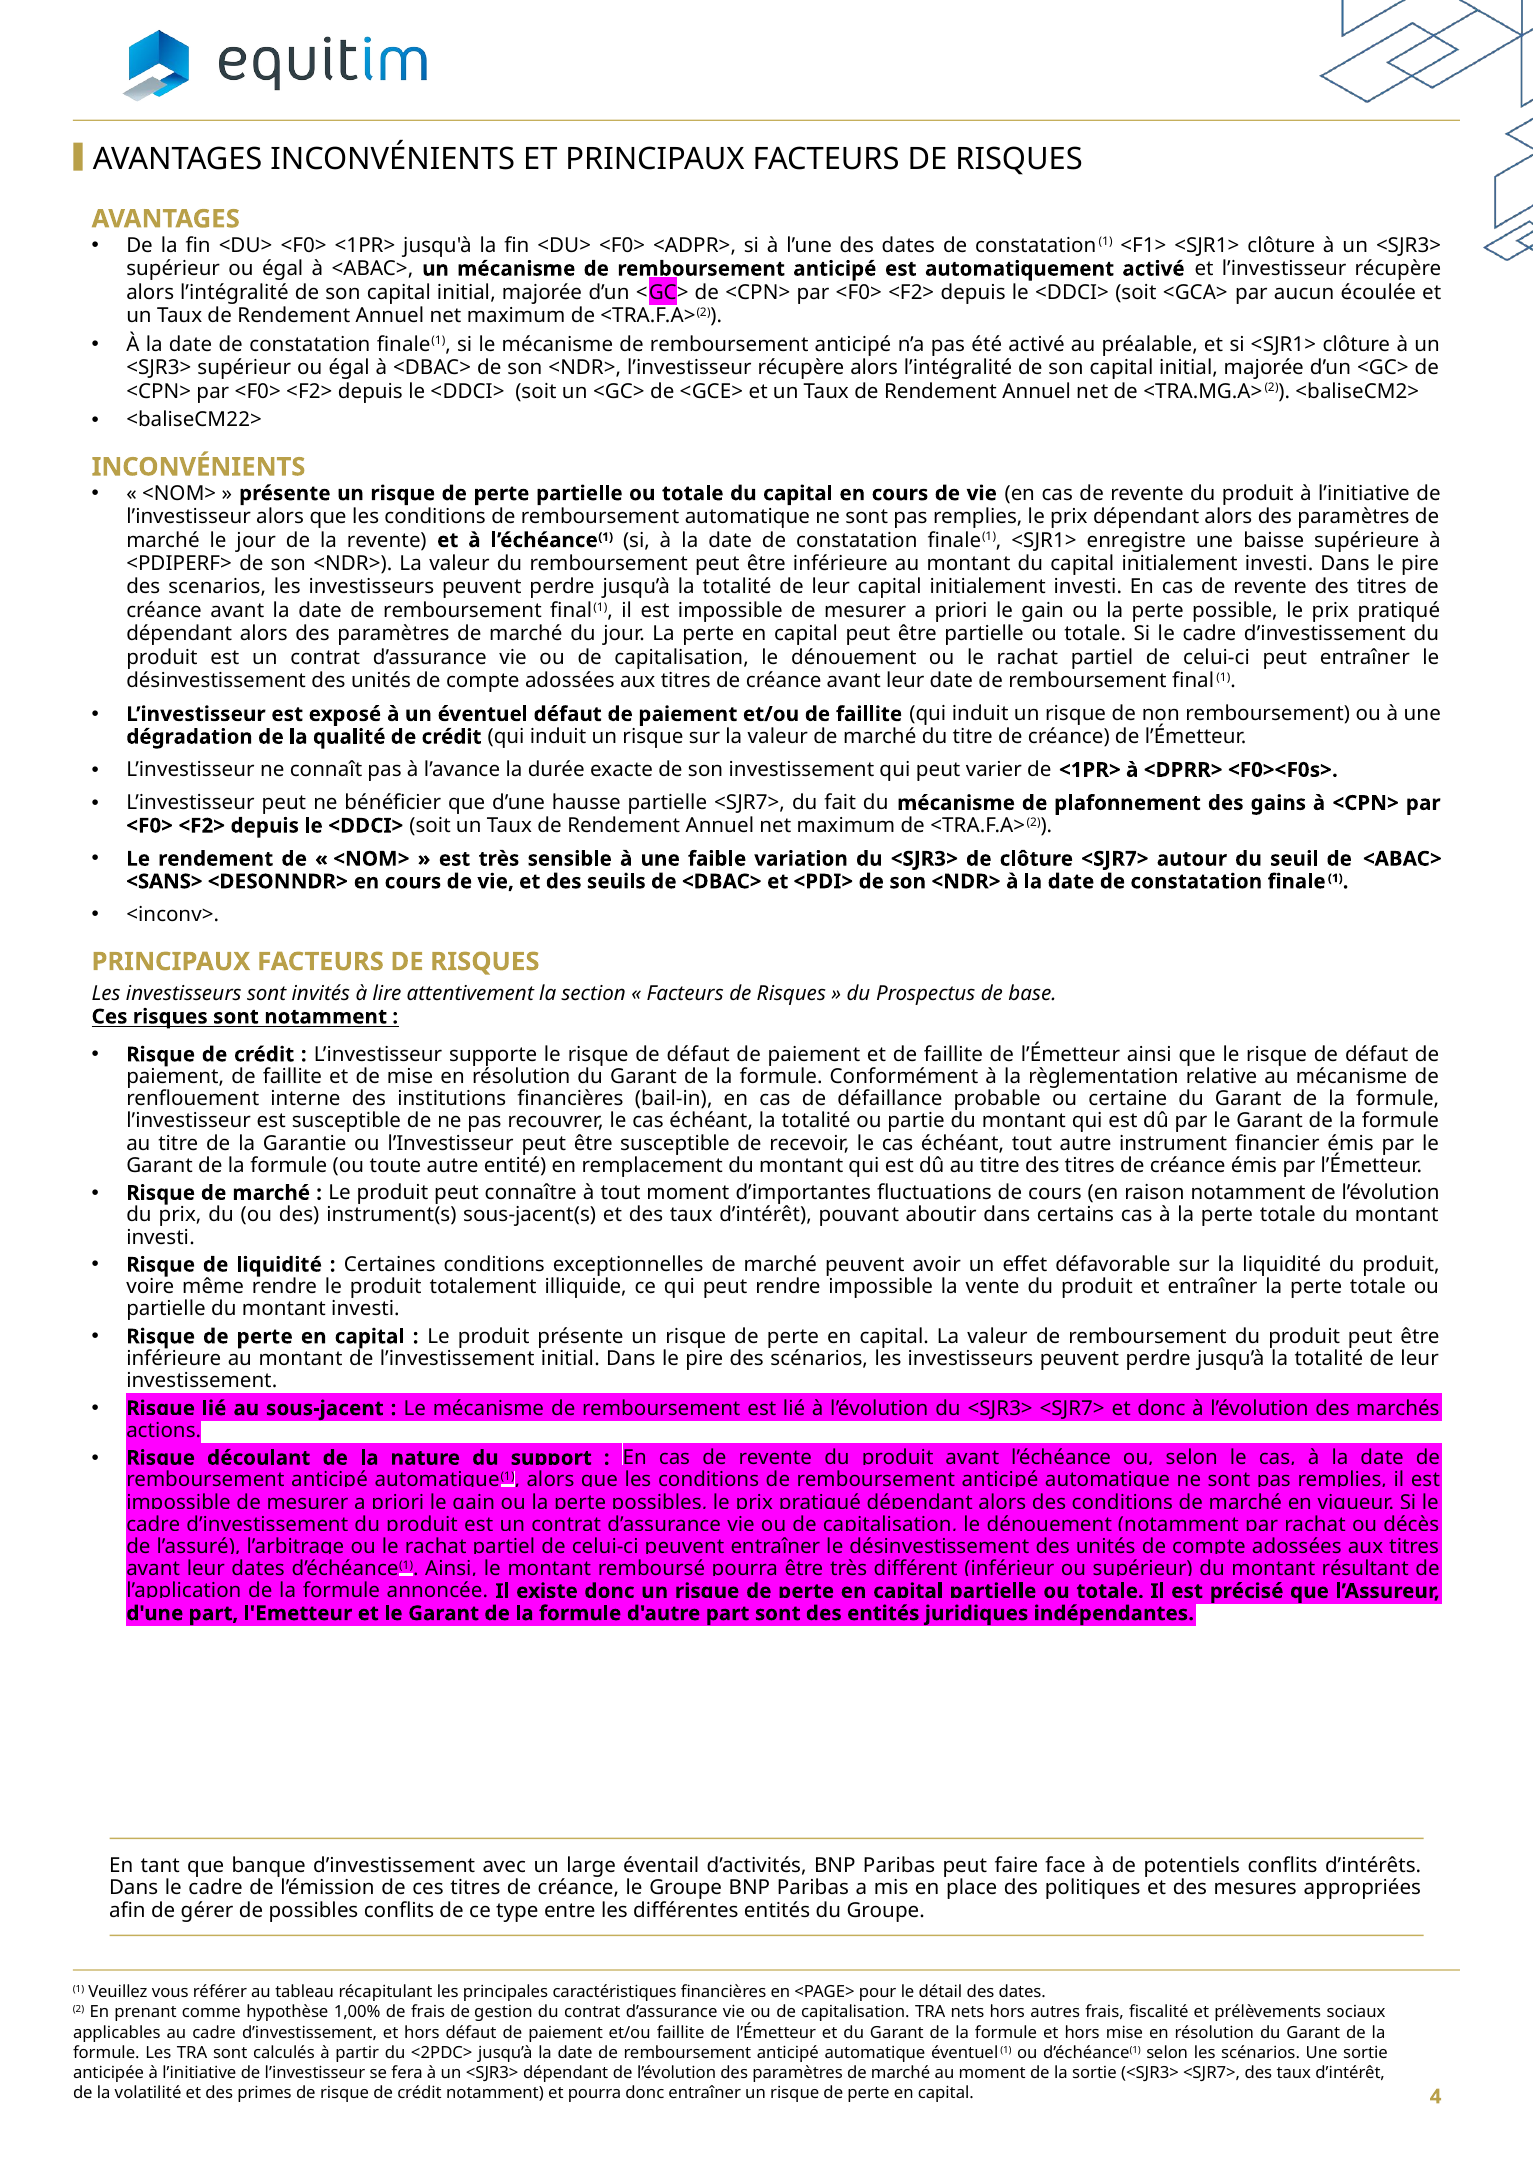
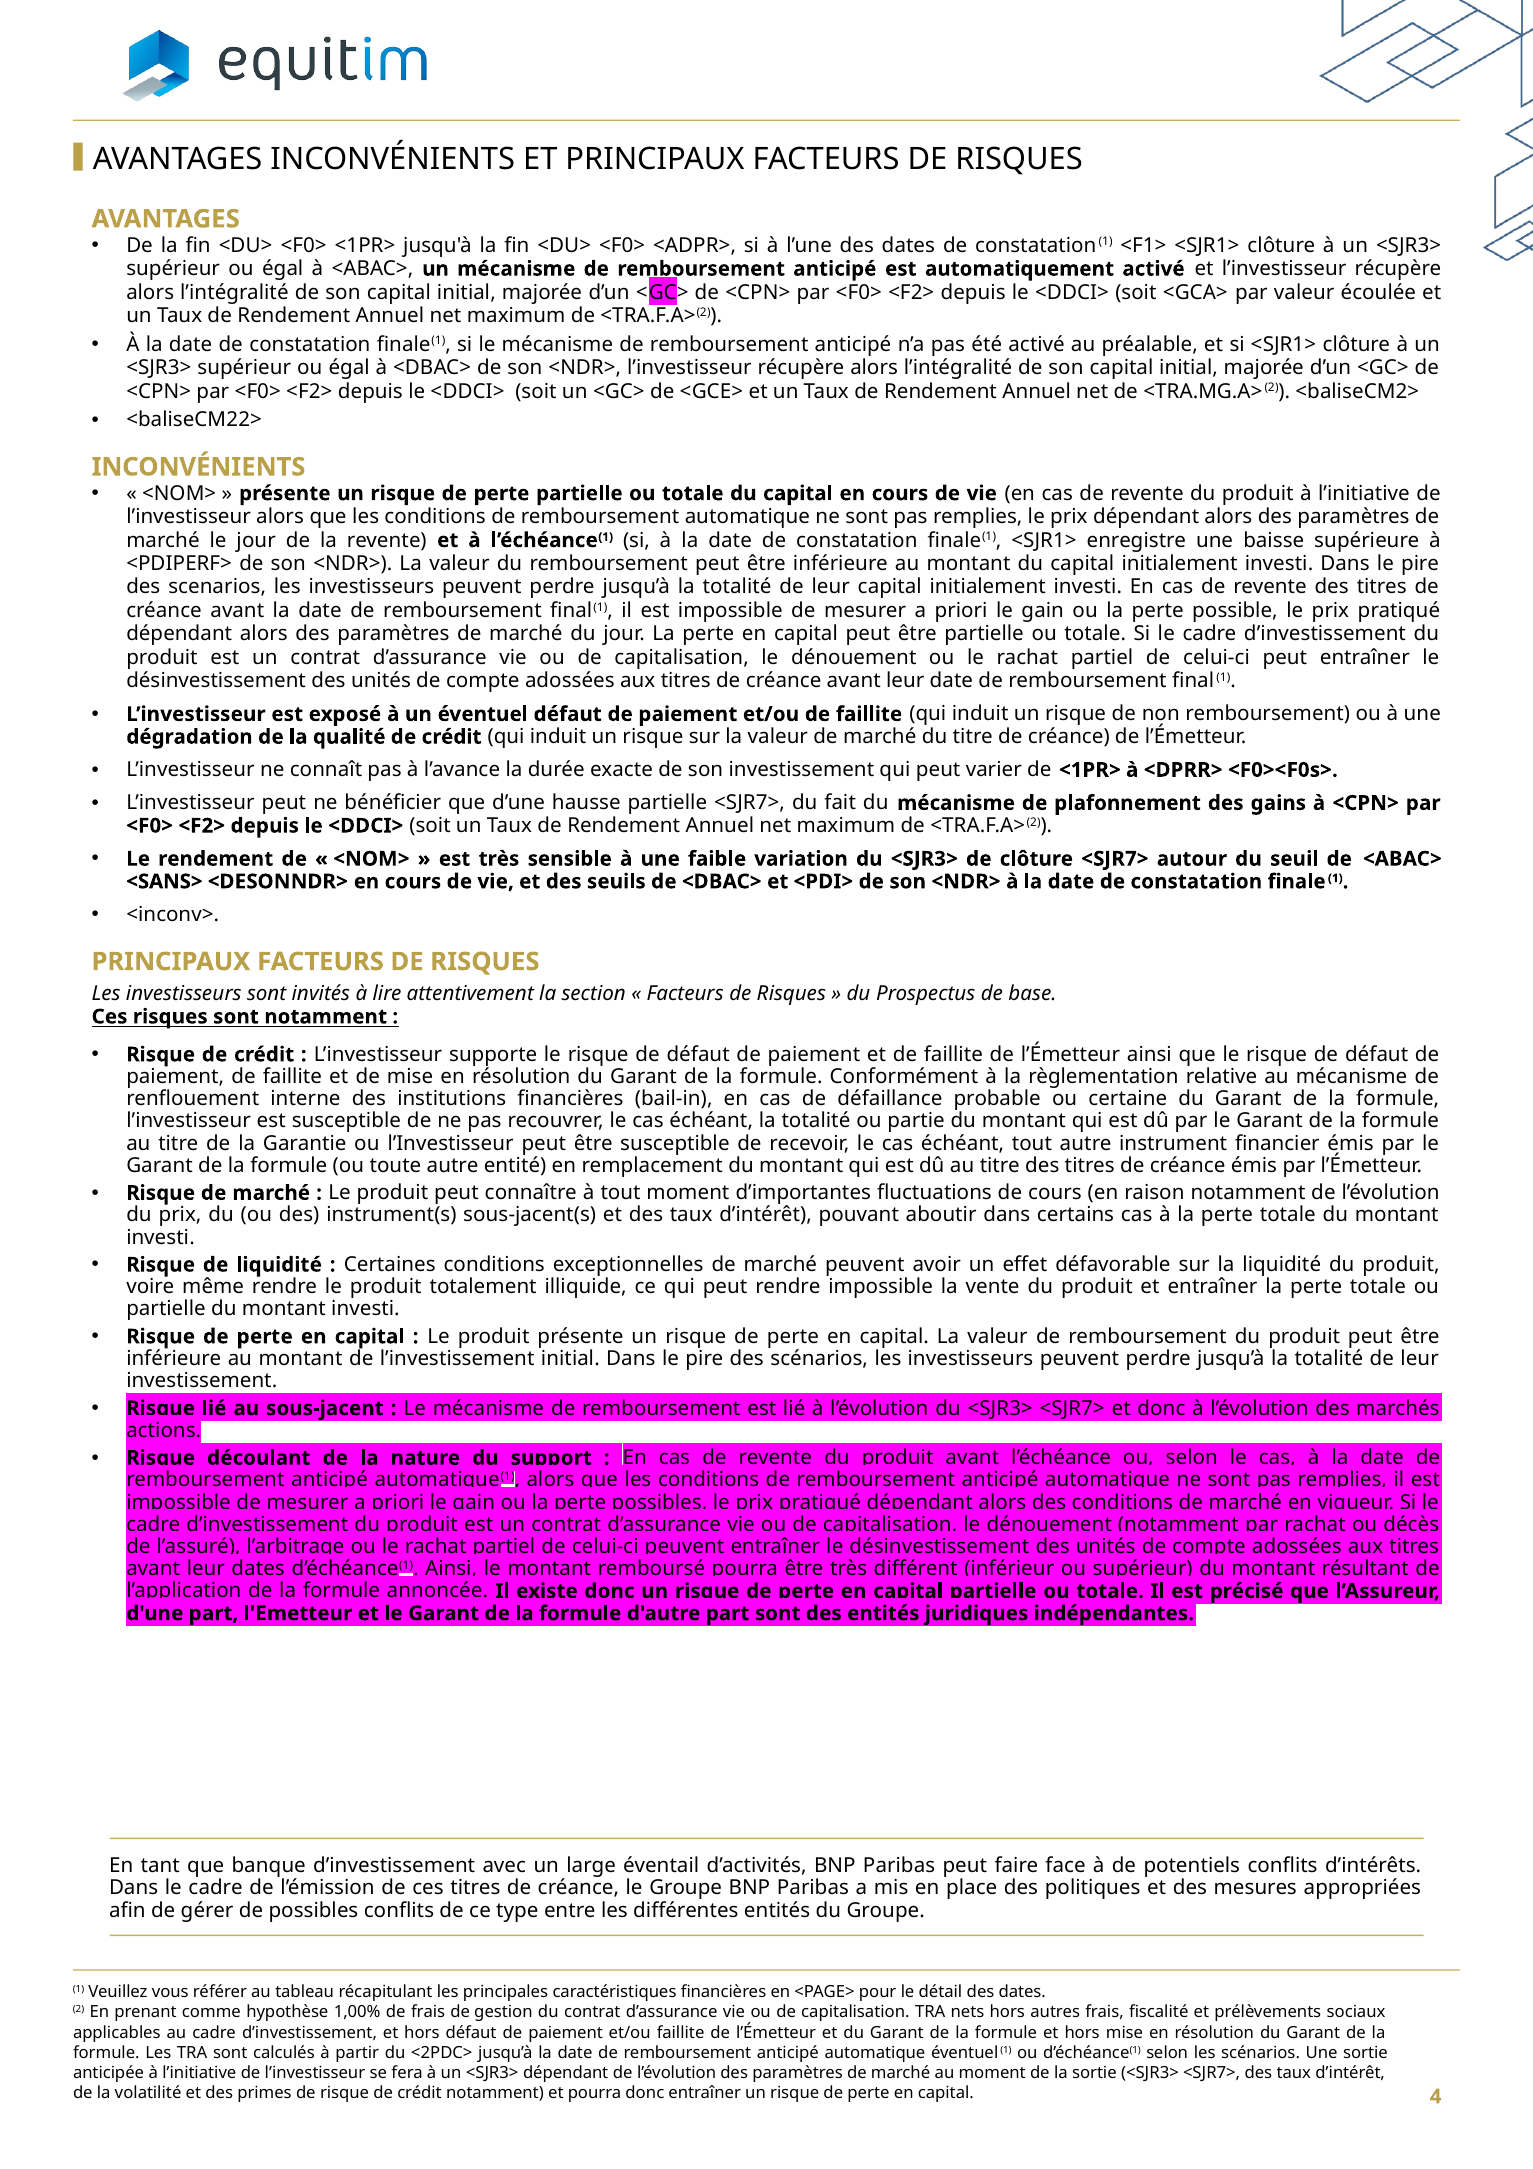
par aucun: aucun -> valeur (1304, 292)
